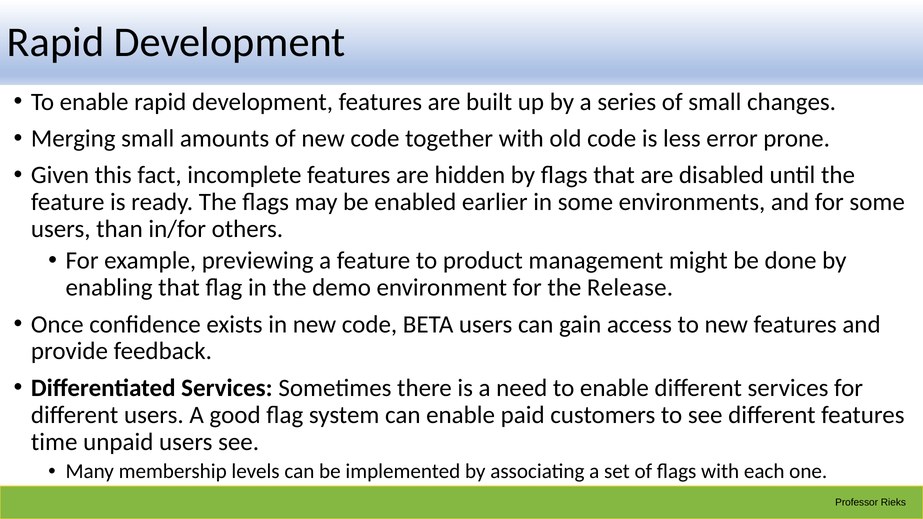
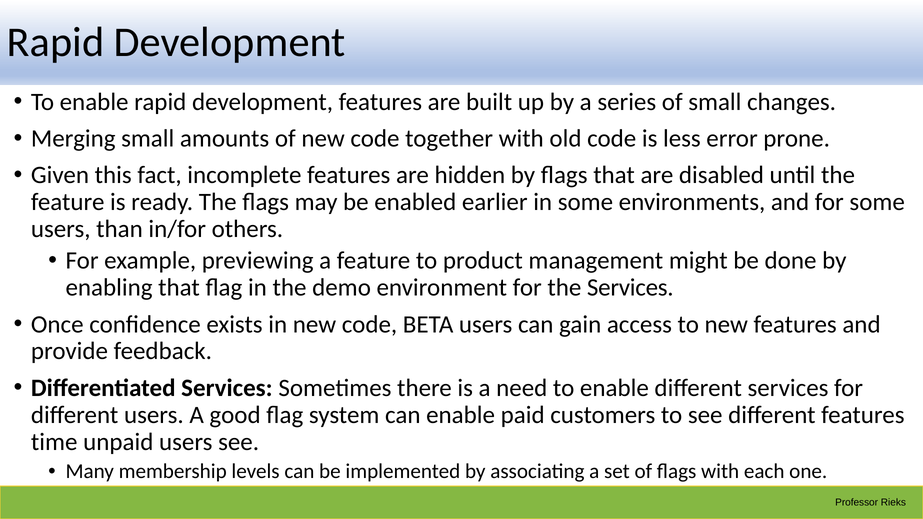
the Release: Release -> Services (630, 288)
